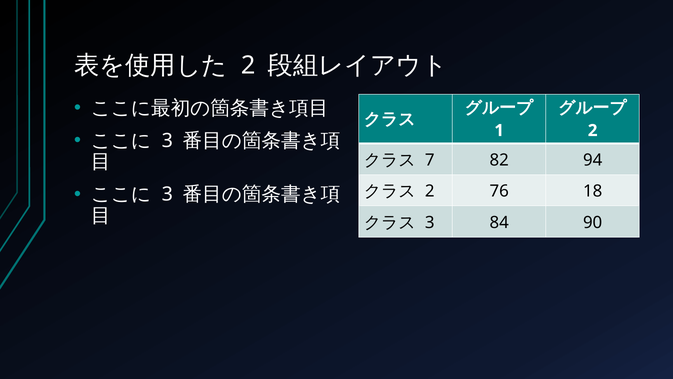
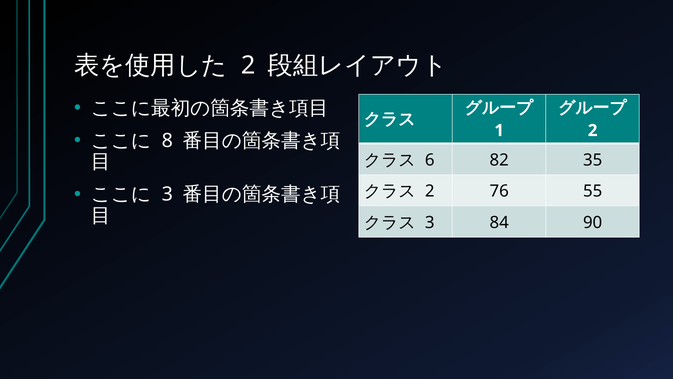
3: 3 -> 8 (167, 141)
7: 7 -> 6 (430, 160)
94: 94 -> 35 (593, 160)
18: 18 -> 55 (593, 191)
